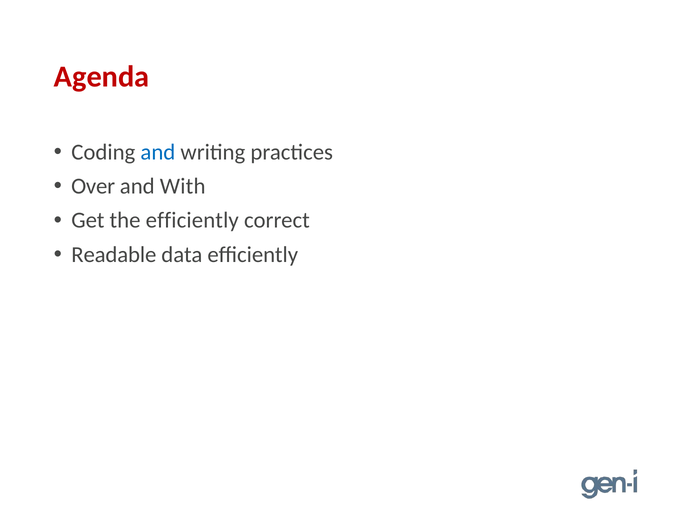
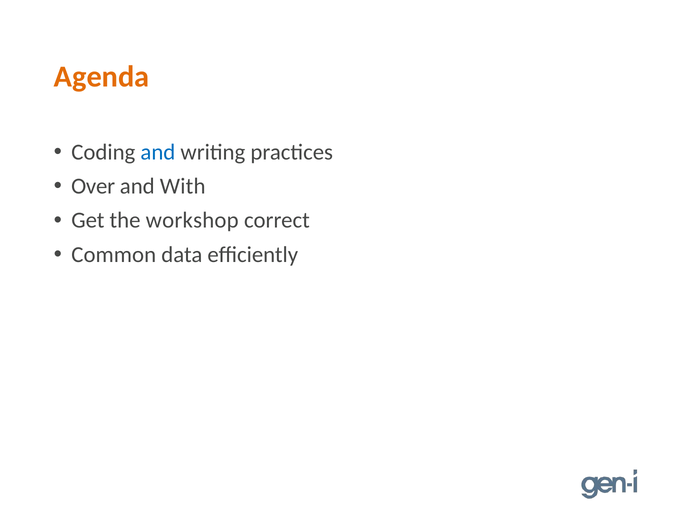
Agenda colour: red -> orange (102, 77)
the efficiently: efficiently -> workshop (192, 220)
Readable: Readable -> Common (114, 255)
